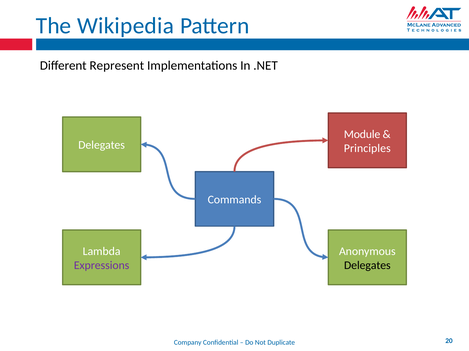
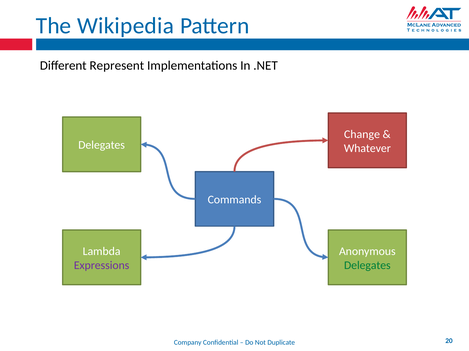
Module: Module -> Change (362, 134)
Principles: Principles -> Whatever (367, 149)
Delegates colour: black -> green (367, 266)
